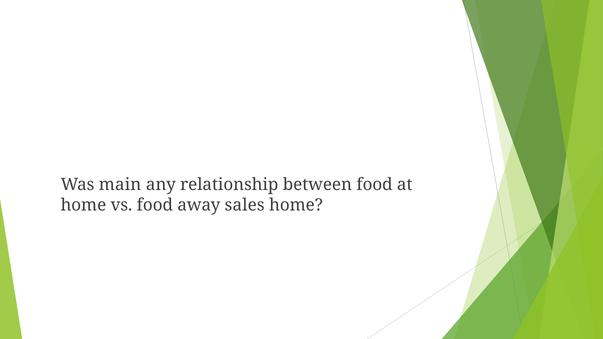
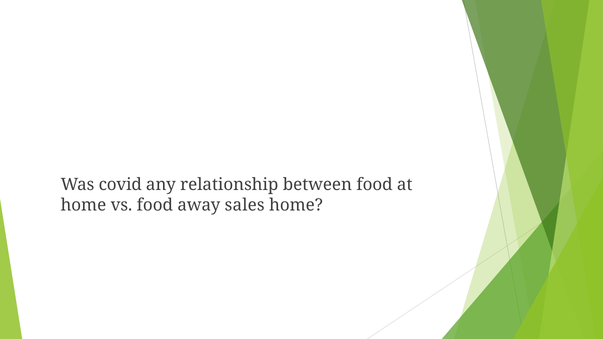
main: main -> covid (120, 185)
